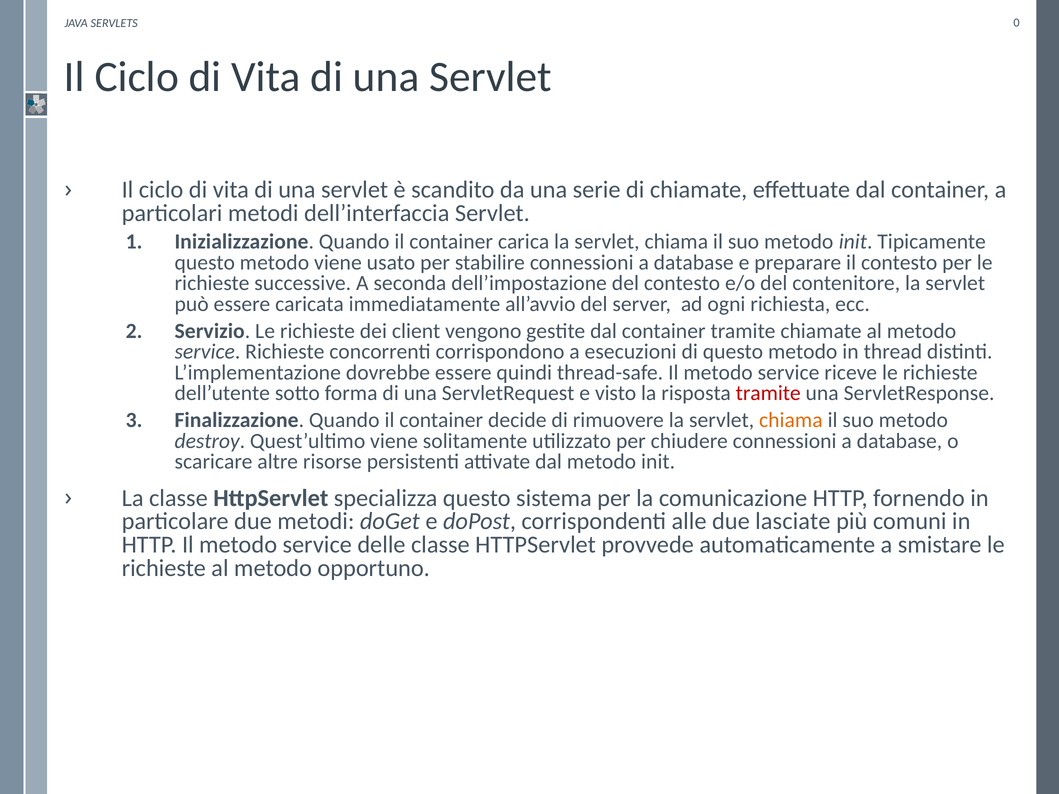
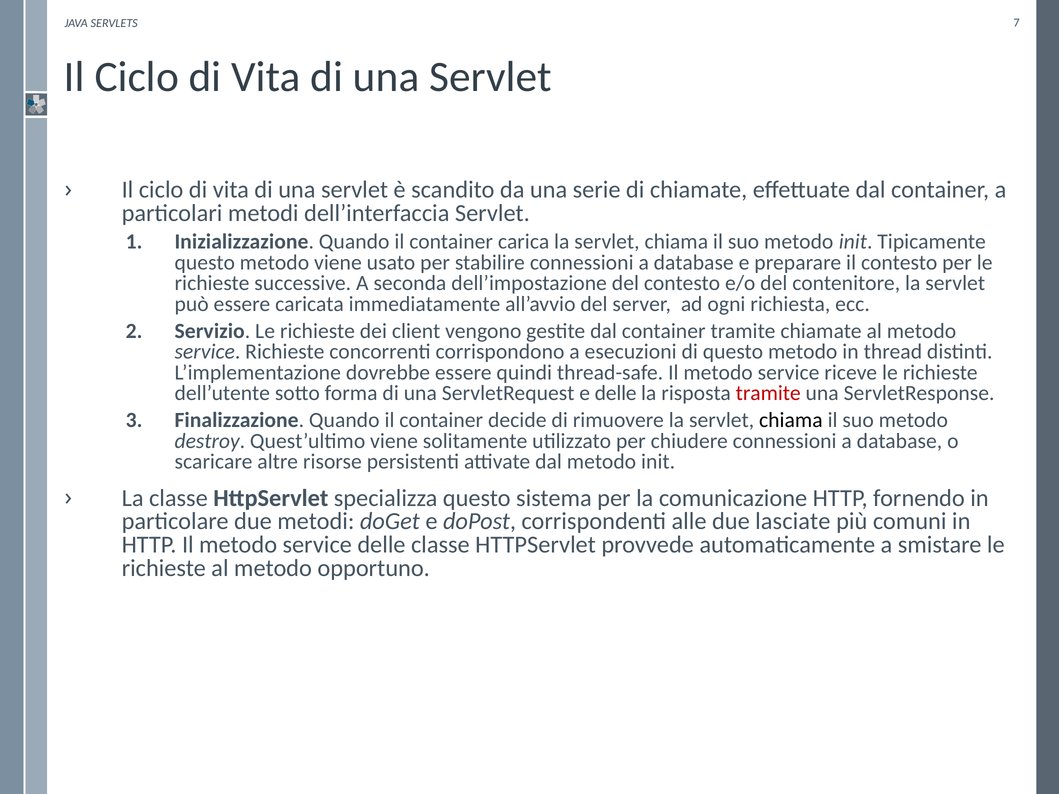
0: 0 -> 7 (1016, 23)
e visto: visto -> delle (616, 393)
chiama colour: orange -> black (791, 420)
